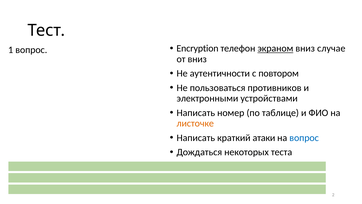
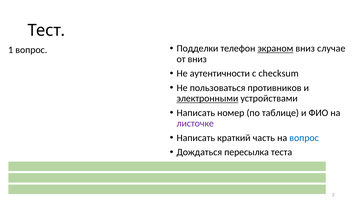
Encryption: Encryption -> Подделки (197, 48)
повтором: повтором -> checksum (279, 73)
электронными underline: none -> present (207, 98)
листочке colour: orange -> purple (195, 123)
атаки: атаки -> часть (264, 138)
некоторых: некоторых -> пересылка (247, 152)
